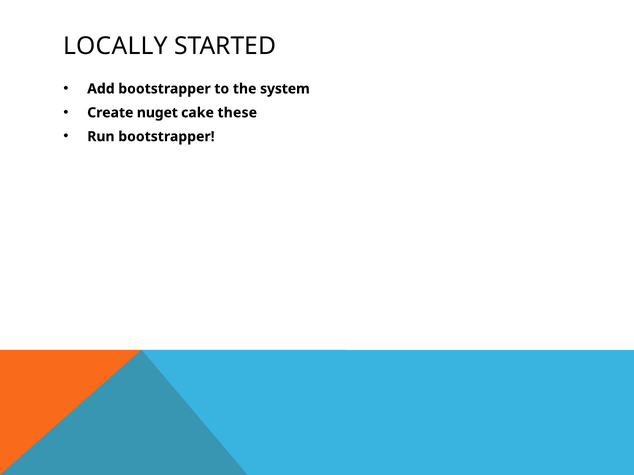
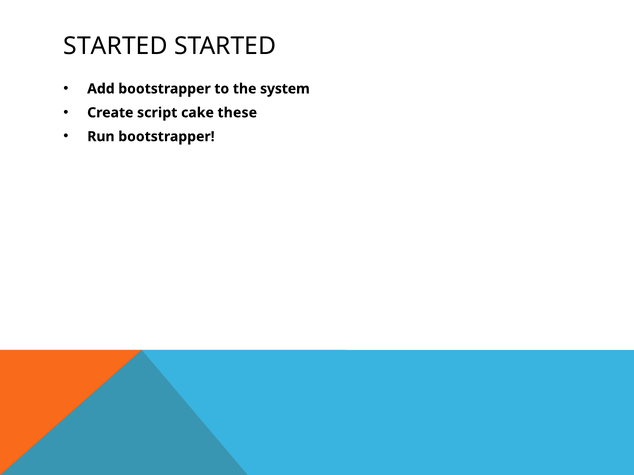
LOCALLY: LOCALLY -> STARTED (116, 46)
nuget: nuget -> script (157, 113)
